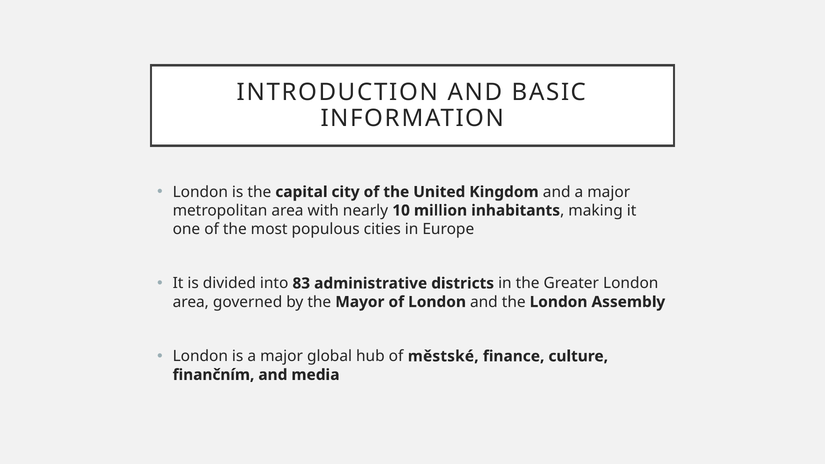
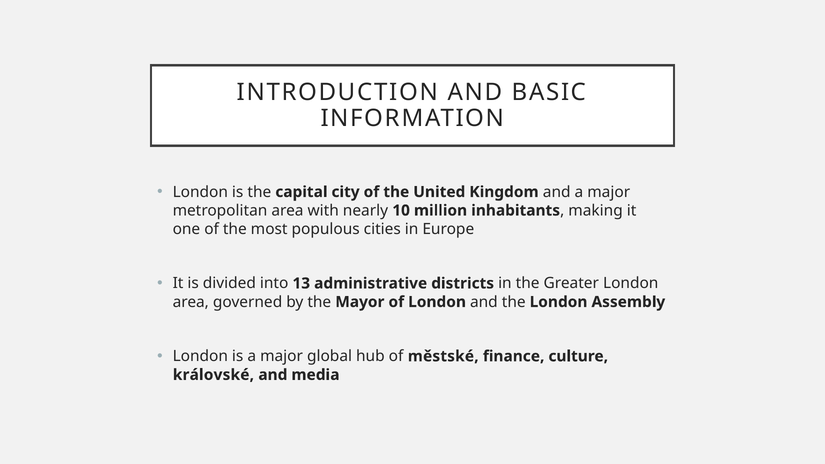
83: 83 -> 13 (301, 283)
finančním: finančním -> královské (213, 375)
